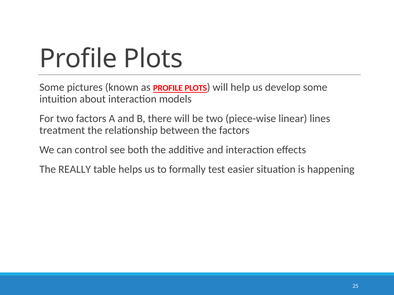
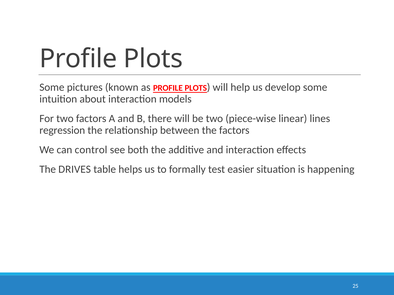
treatment: treatment -> regression (62, 130)
REALLY: REALLY -> DRIVES (75, 169)
